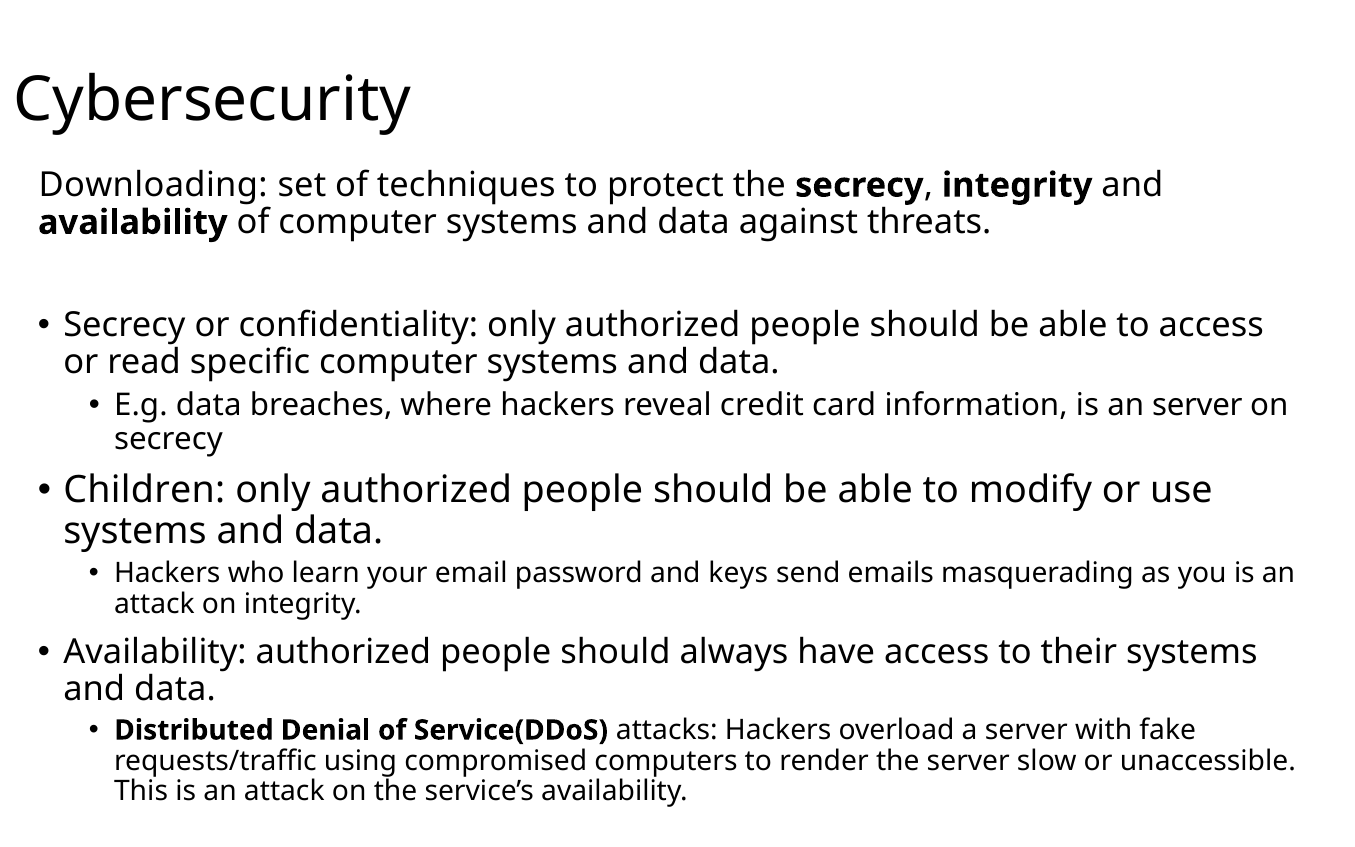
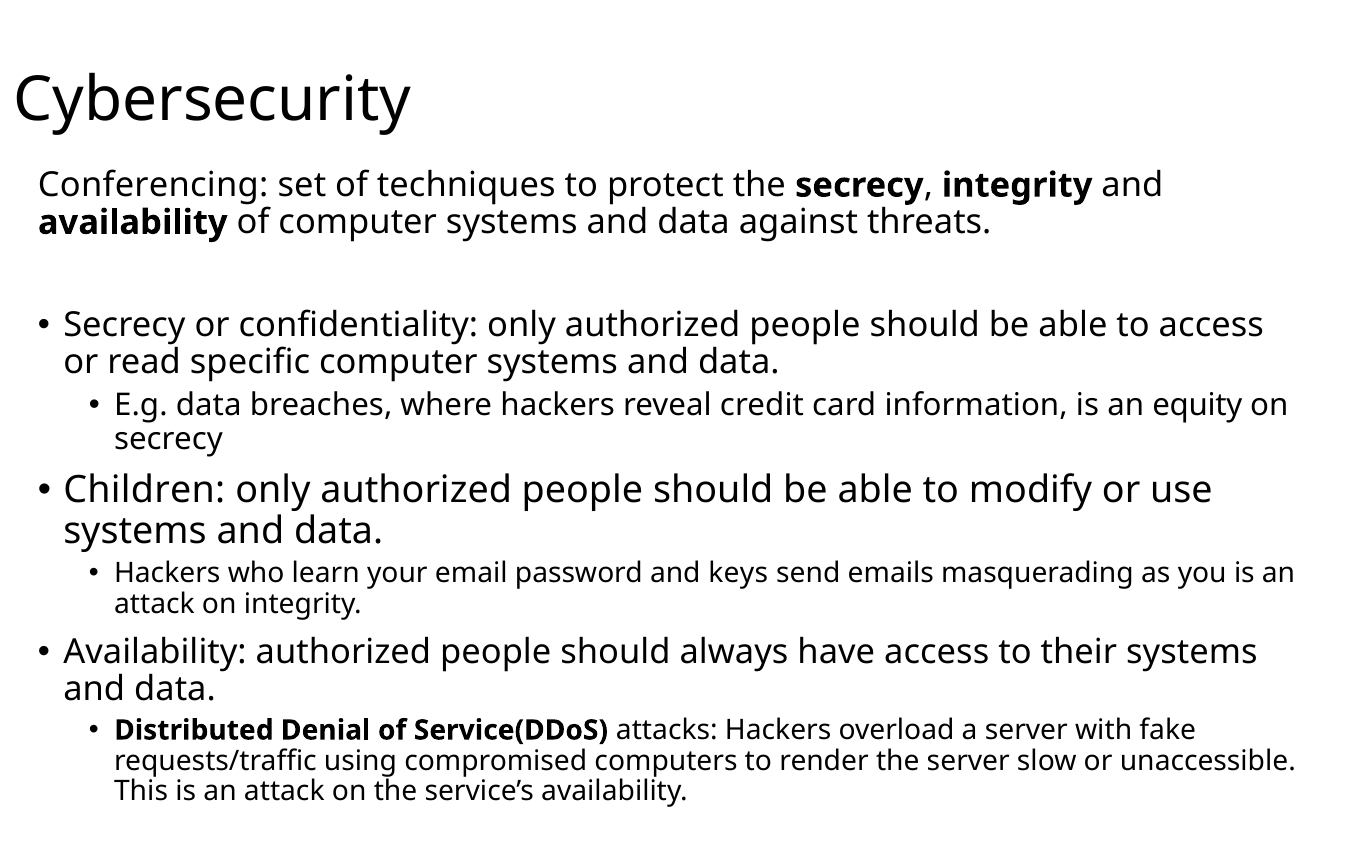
Downloading: Downloading -> Conferencing (153, 185)
an server: server -> equity (1197, 405)
